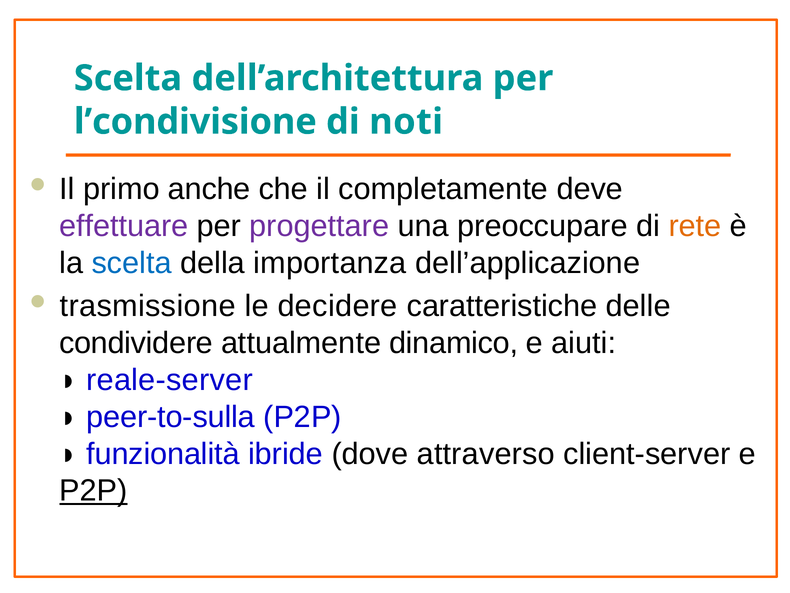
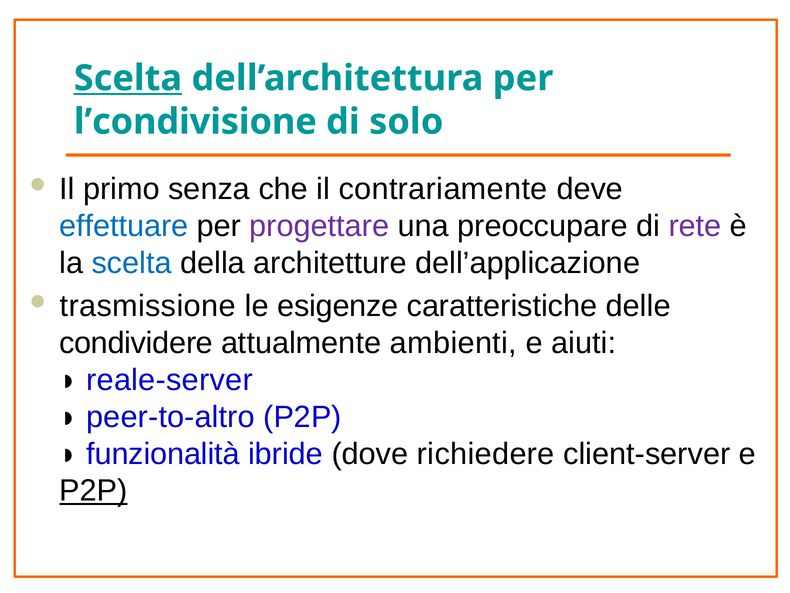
Scelta underline: none -> present (128, 78)
noti: noti -> solo (406, 122)
anche: anche -> senza (209, 189)
completamente: completamente -> contrariamente (443, 189)
effettuare colour: purple -> blue (124, 226)
rete colour: orange -> purple (695, 226)
importanza: importanza -> architetture (330, 263)
decidere: decidere -> esigenze (338, 306)
dinamico: dinamico -> ambienti (453, 343)
peer-to-sulla: peer-to-sulla -> peer-to-altro (171, 417)
attraverso: attraverso -> richiedere (486, 454)
